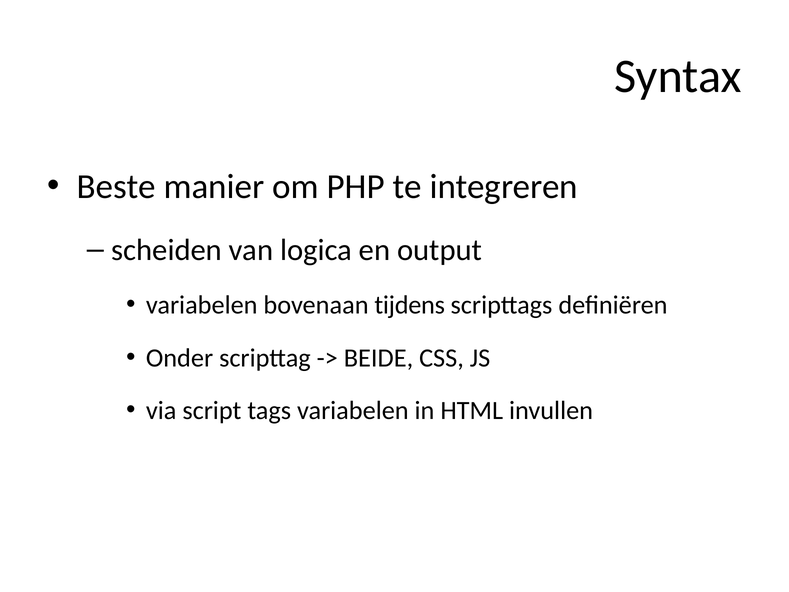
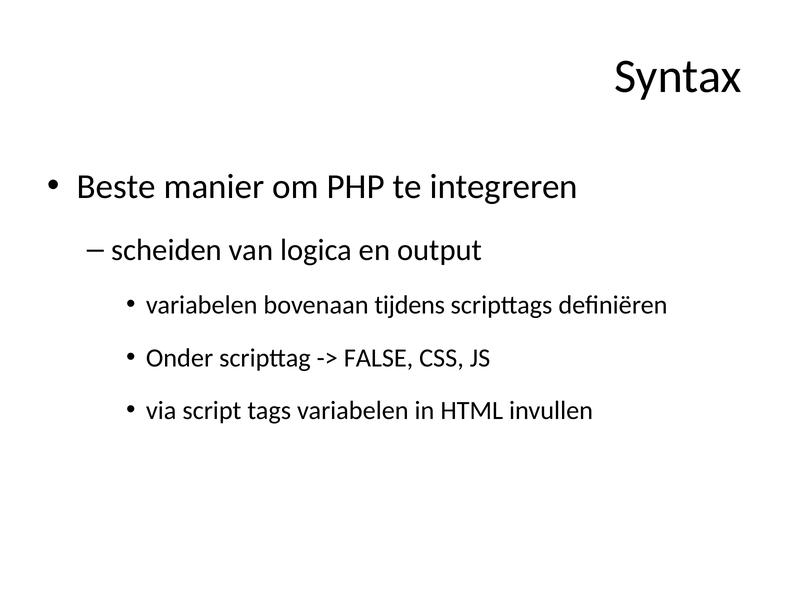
BEIDE: BEIDE -> FALSE (379, 358)
